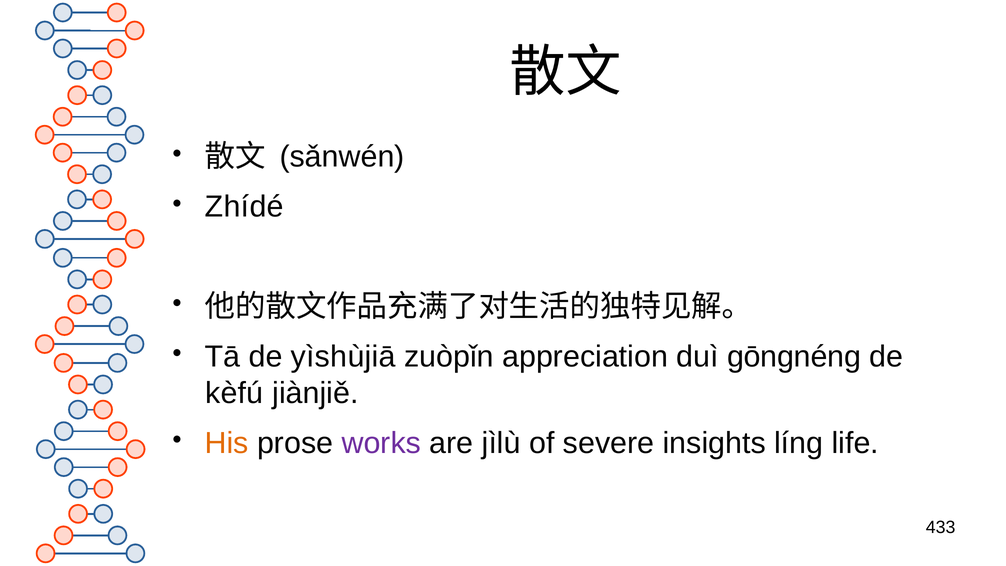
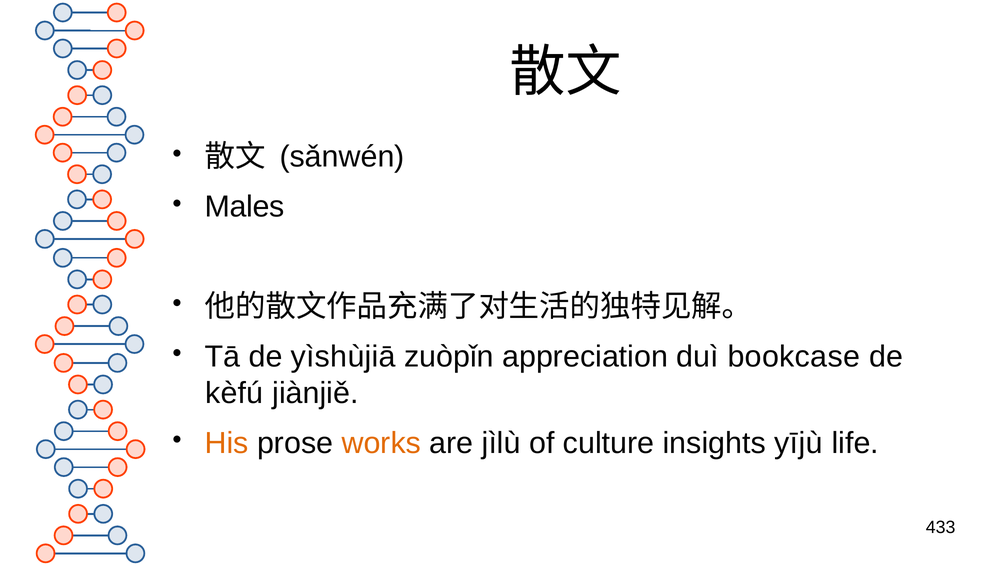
Zhídé: Zhídé -> Males (245, 207)
gōngnéng: gōngnéng -> bookcase (794, 357)
works colour: purple -> orange (381, 443)
severe: severe -> culture (609, 443)
líng: líng -> yījù (799, 443)
